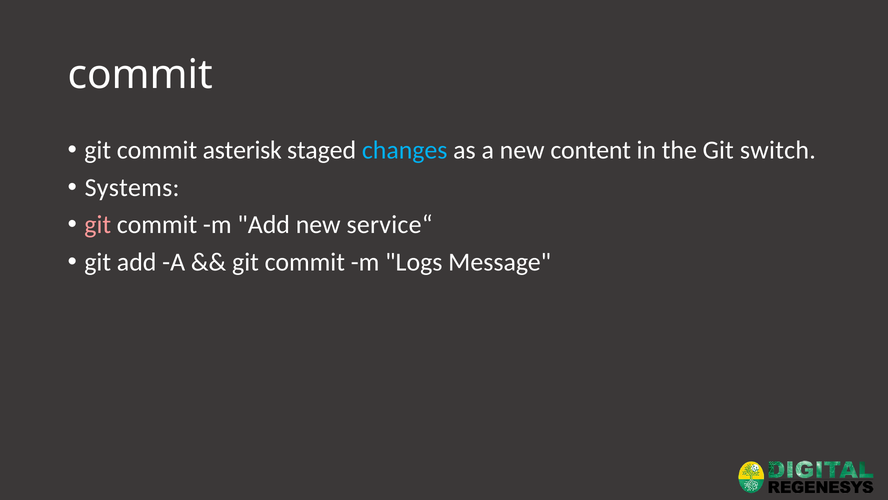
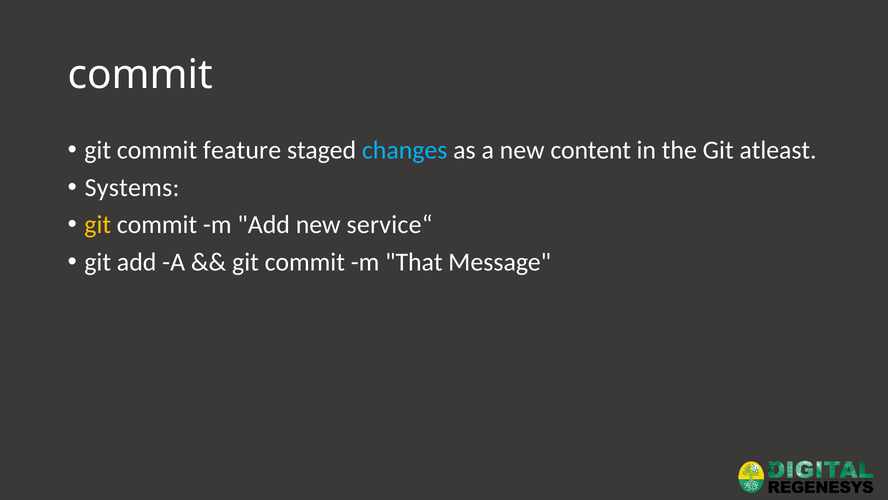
asterisk: asterisk -> feature (242, 150)
switch: switch -> atleast (778, 150)
git colour: pink -> yellow (98, 225)
Logs: Logs -> That (414, 262)
